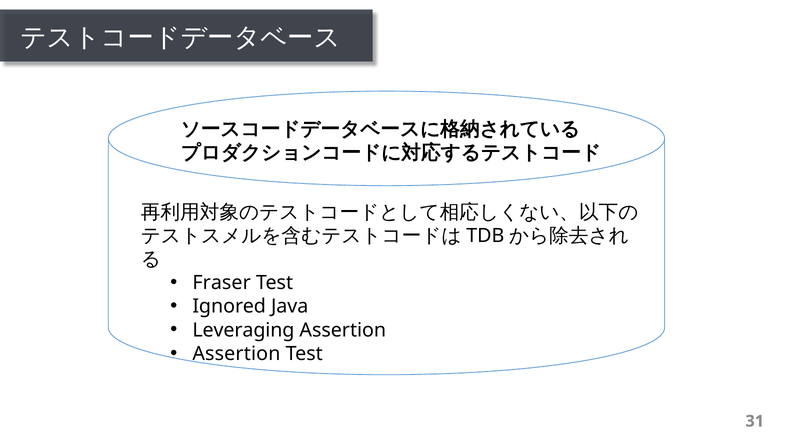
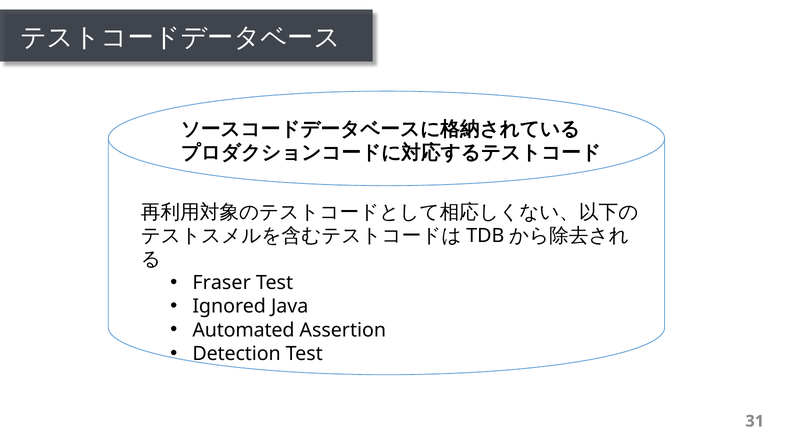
Leveraging: Leveraging -> Automated (243, 330)
Assertion: Assertion -> Detection (237, 354)
